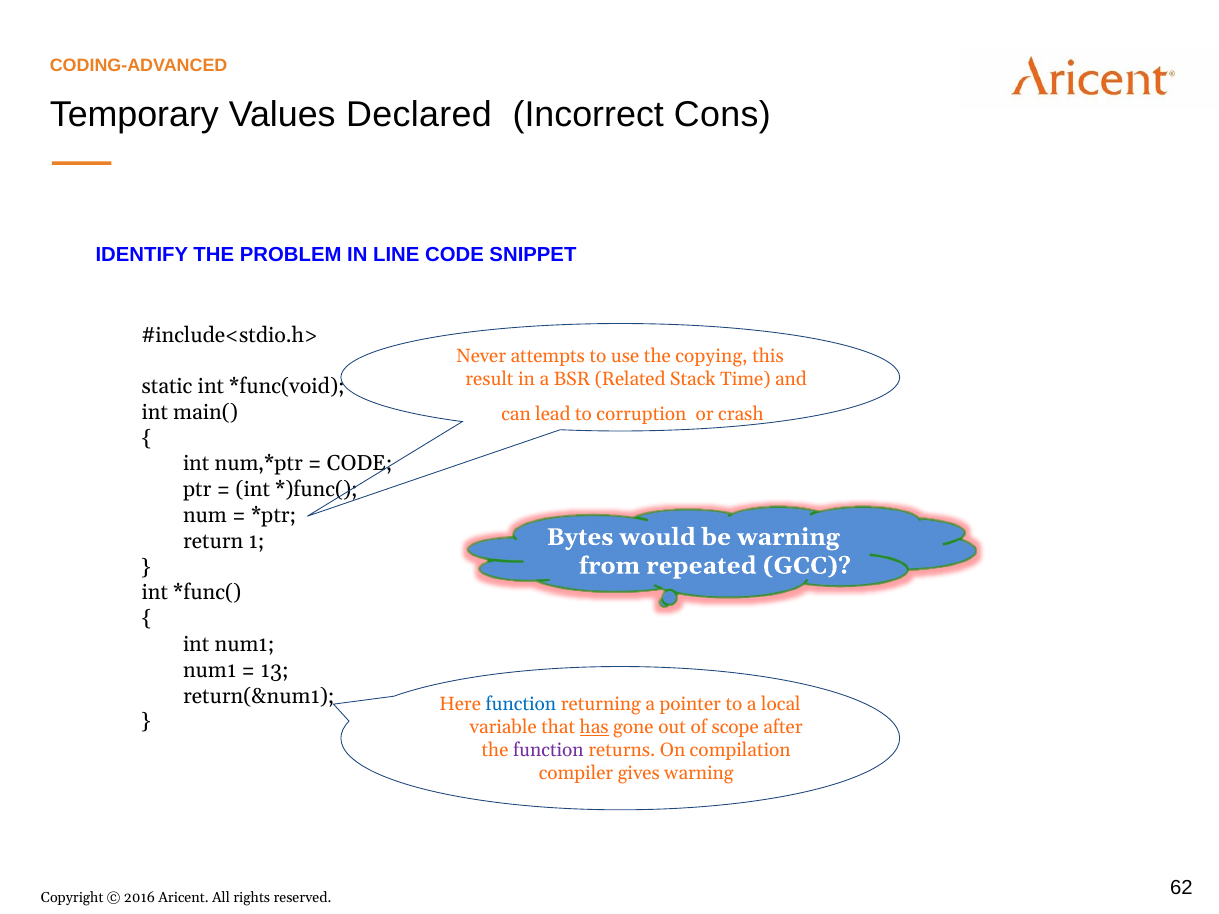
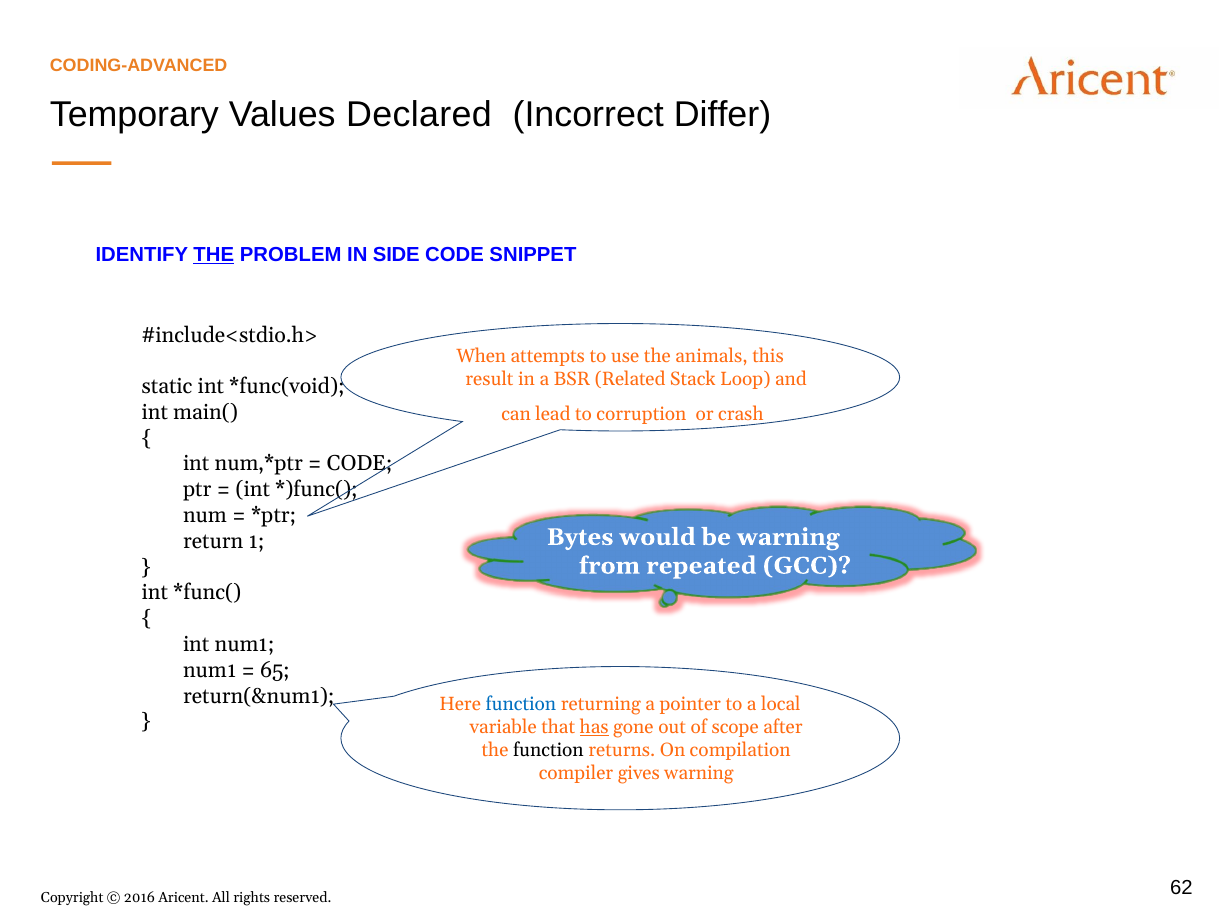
Cons: Cons -> Differ (723, 114)
THE underline: none -> present (214, 254)
LINE: LINE -> SIDE (396, 254)
Never: Never -> When (481, 356)
copying: copying -> animals (711, 356)
Time: Time -> Loop (745, 379)
13: 13 -> 65 (275, 670)
function colour: purple -> black (548, 750)
